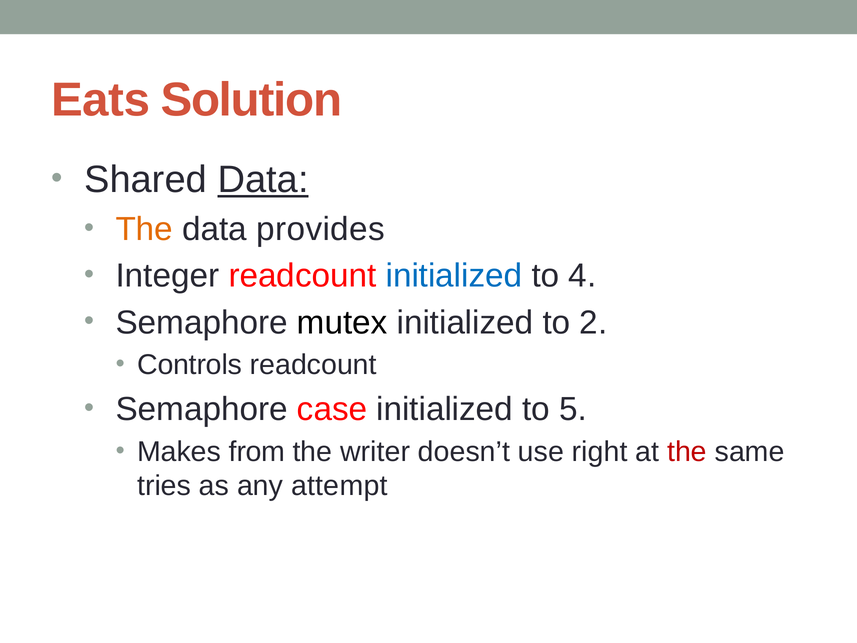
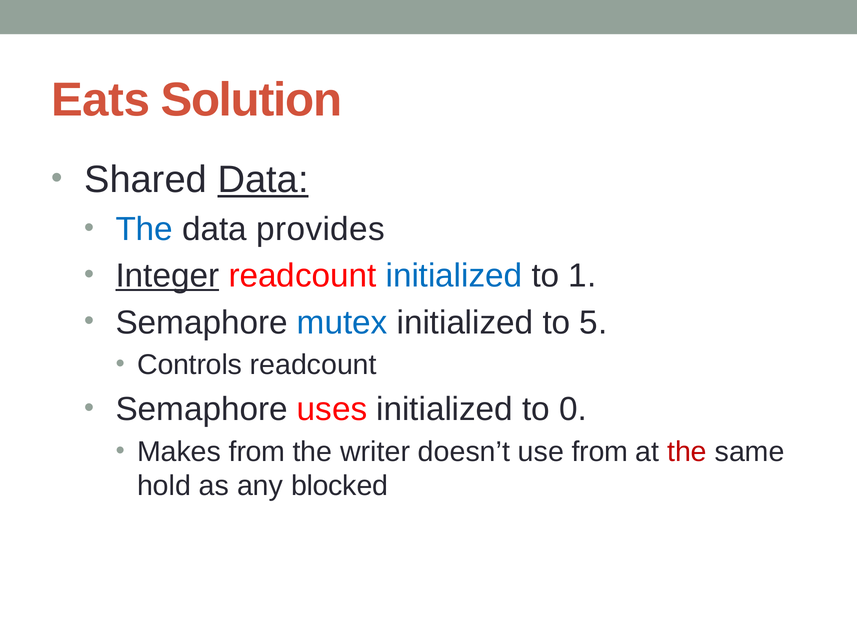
The colour: orange -> blue (144, 229)
Integer underline: none -> present (167, 276)
4: 4 -> 1 (582, 276)
mutex colour: black -> blue (342, 322)
2: 2 -> 5 (593, 322)
case: case -> uses (332, 409)
5: 5 -> 0 (573, 409)
use right: right -> from (600, 452)
tries: tries -> hold (164, 486)
attempt: attempt -> blocked (340, 486)
